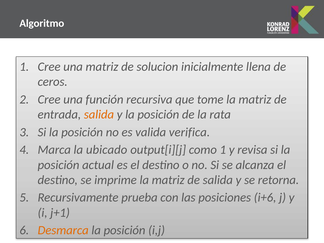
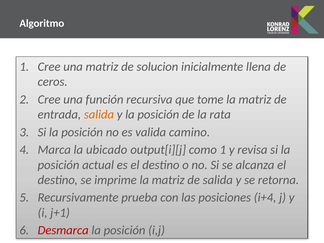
verifica: verifica -> camino (189, 132)
i+6: i+6 -> i+4 (265, 198)
Desmarca colour: orange -> red (63, 230)
